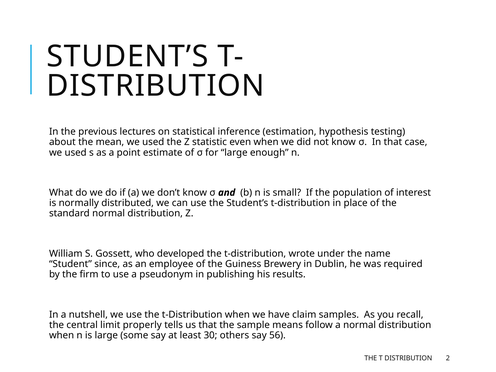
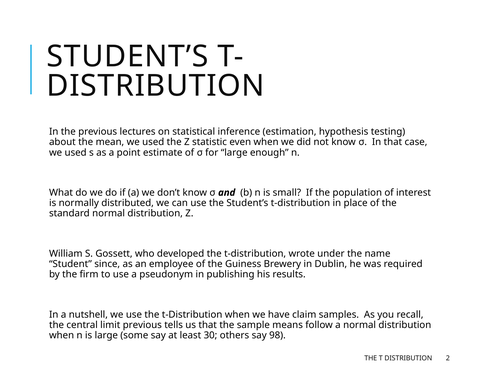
limit properly: properly -> previous (142, 325)
56: 56 -> 98 (277, 335)
